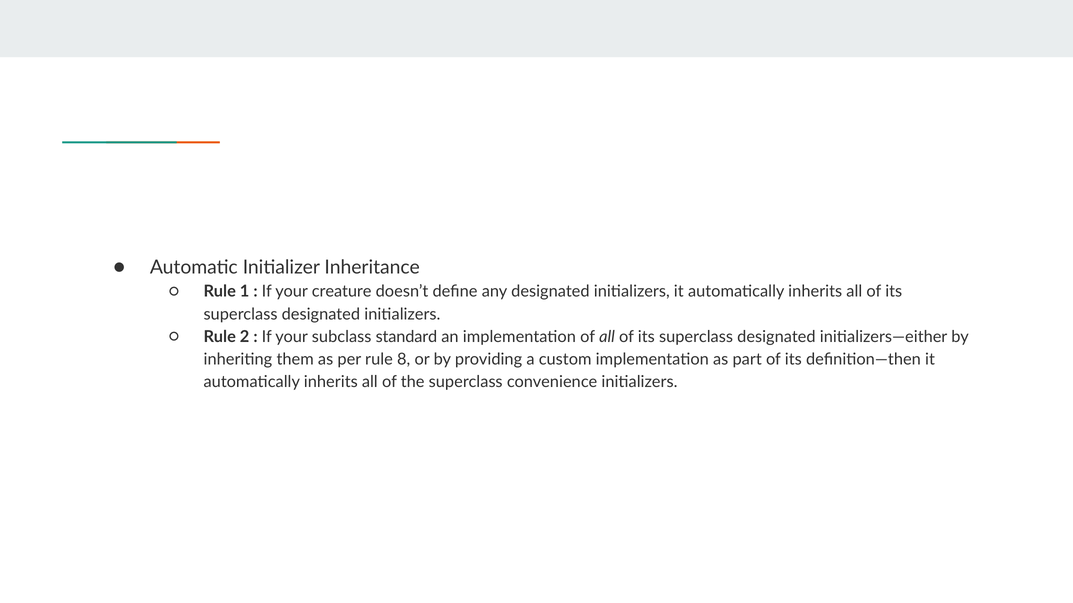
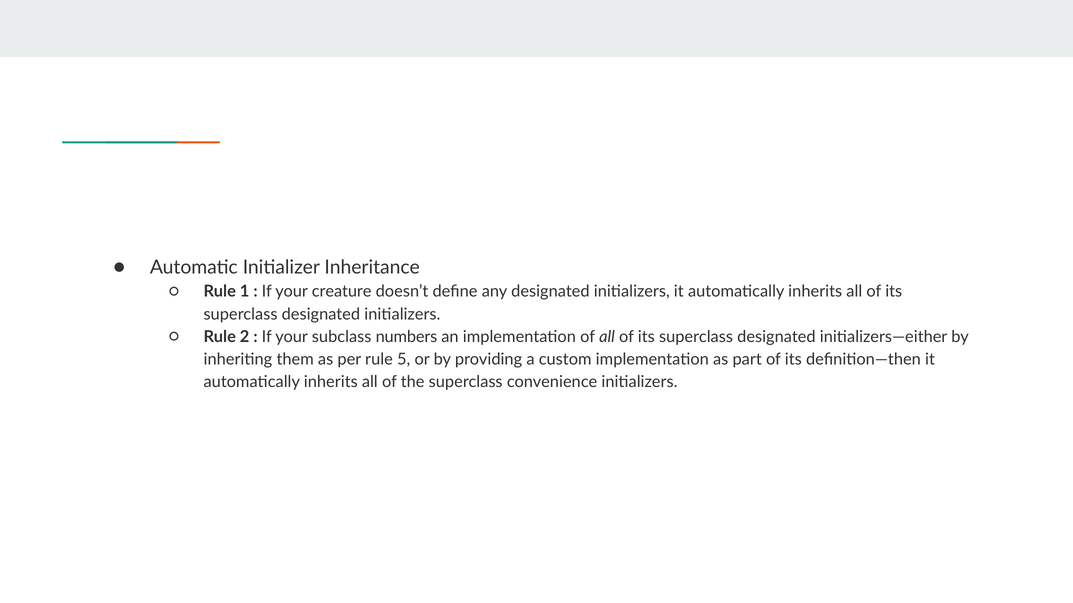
standard: standard -> numbers (406, 337)
8: 8 -> 5 (404, 360)
